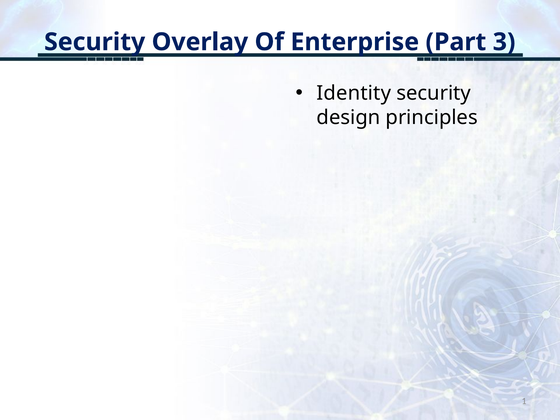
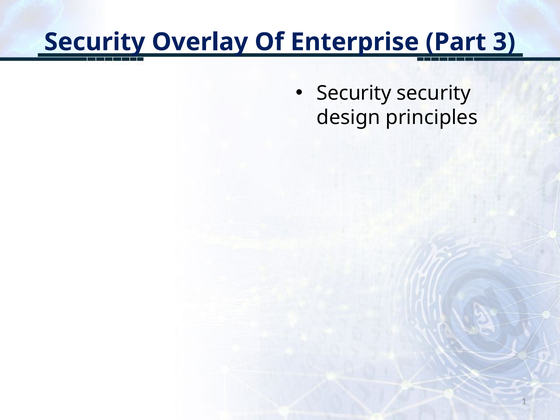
Identity: Identity -> Security (354, 93)
